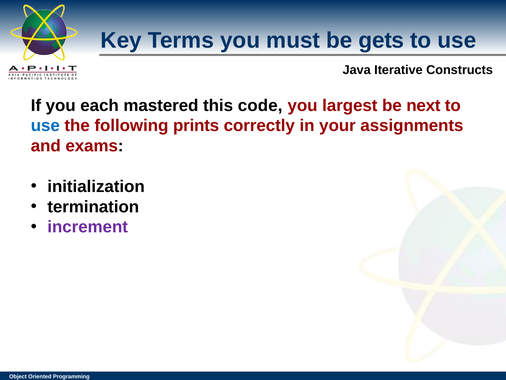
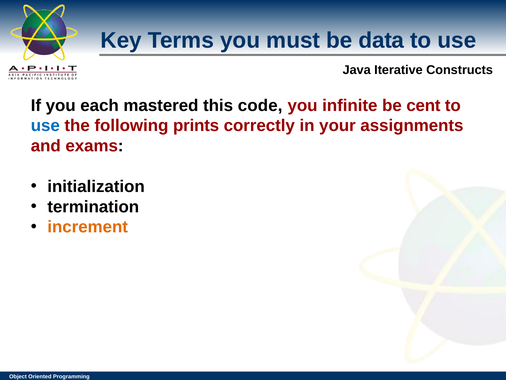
gets: gets -> data (381, 40)
largest: largest -> infinite (350, 105)
next: next -> cent (423, 105)
increment colour: purple -> orange (88, 227)
